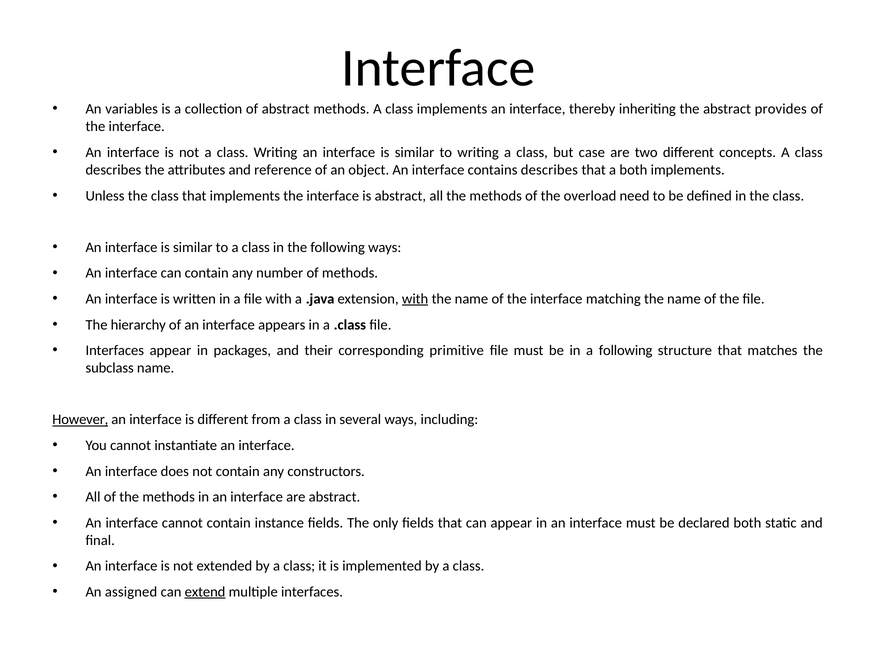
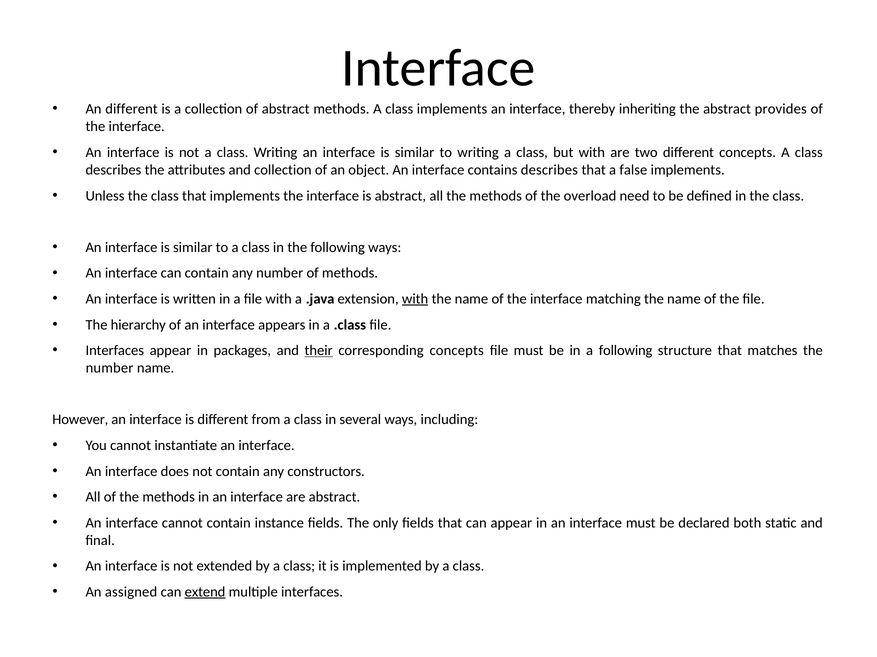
An variables: variables -> different (132, 109)
but case: case -> with (592, 153)
and reference: reference -> collection (283, 170)
a both: both -> false (633, 170)
their underline: none -> present (319, 351)
corresponding primitive: primitive -> concepts (457, 351)
subclass: subclass -> number (110, 368)
However underline: present -> none (80, 420)
